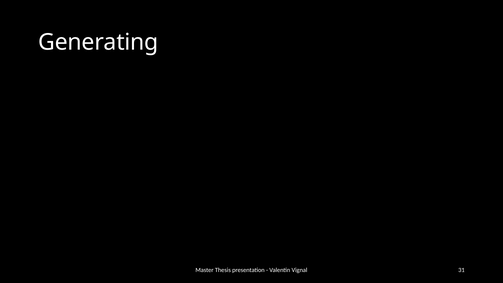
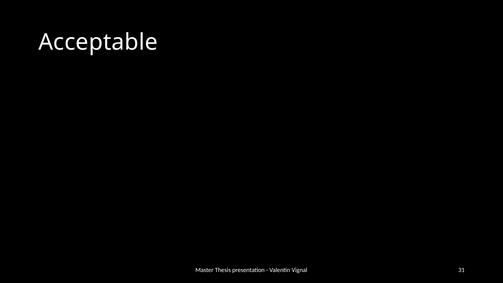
Generating: Generating -> Acceptable (98, 42)
